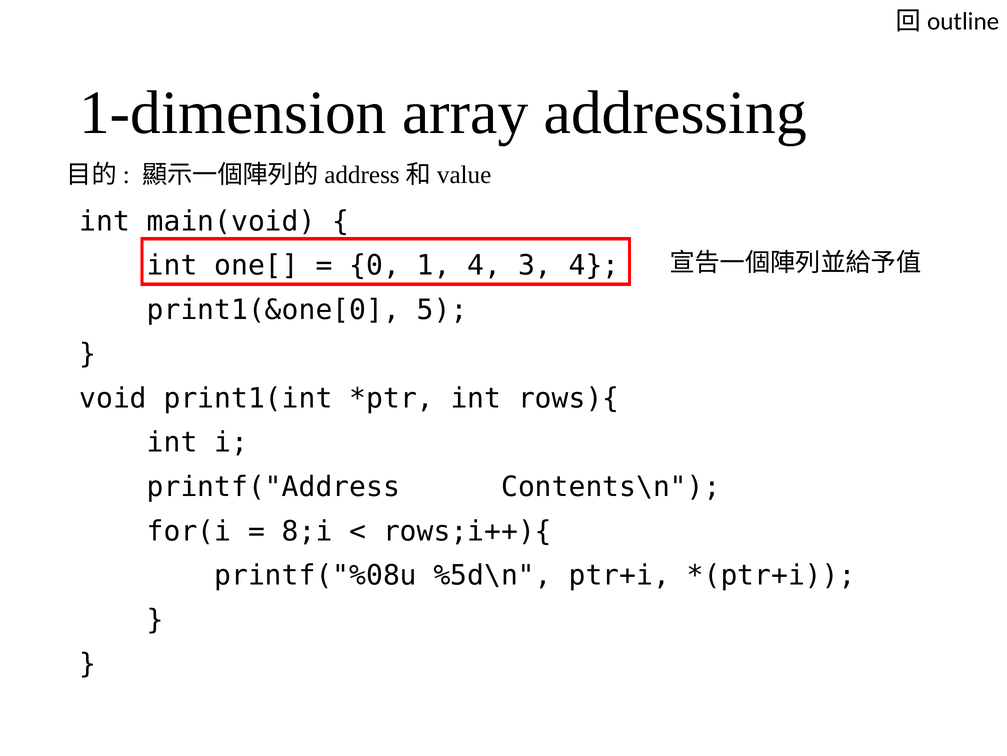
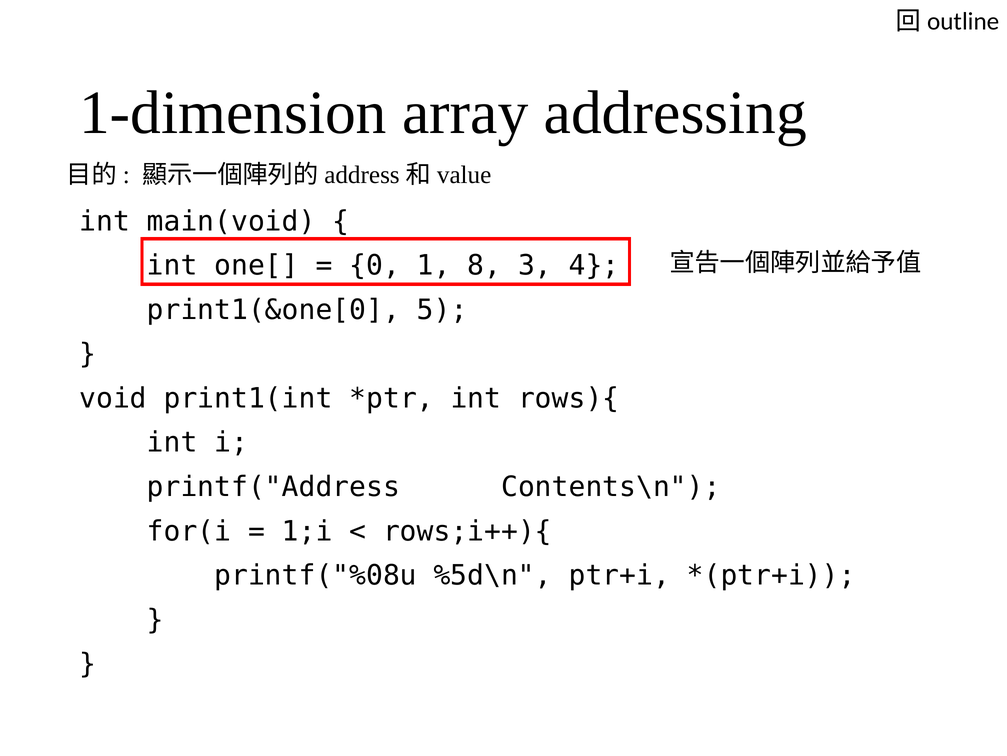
1 4: 4 -> 8 (484, 265)
8;i: 8;i -> 1;i (307, 531)
